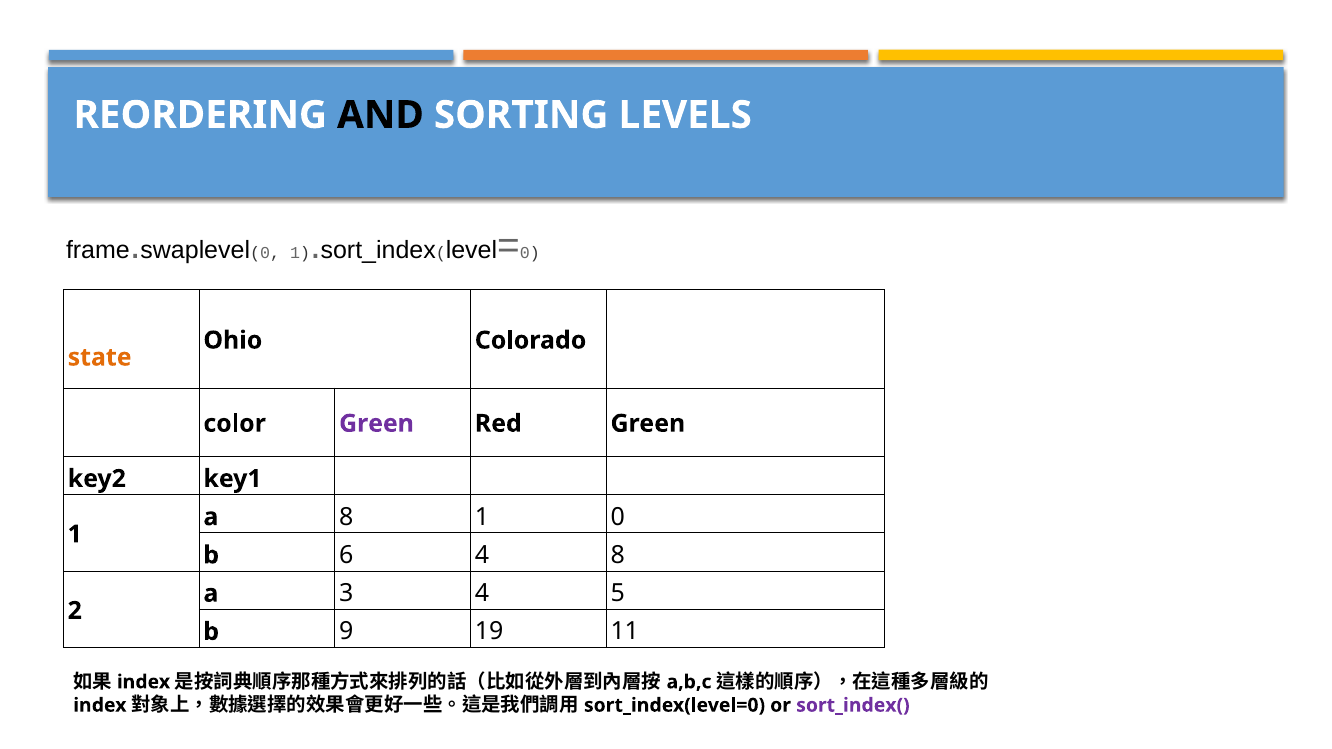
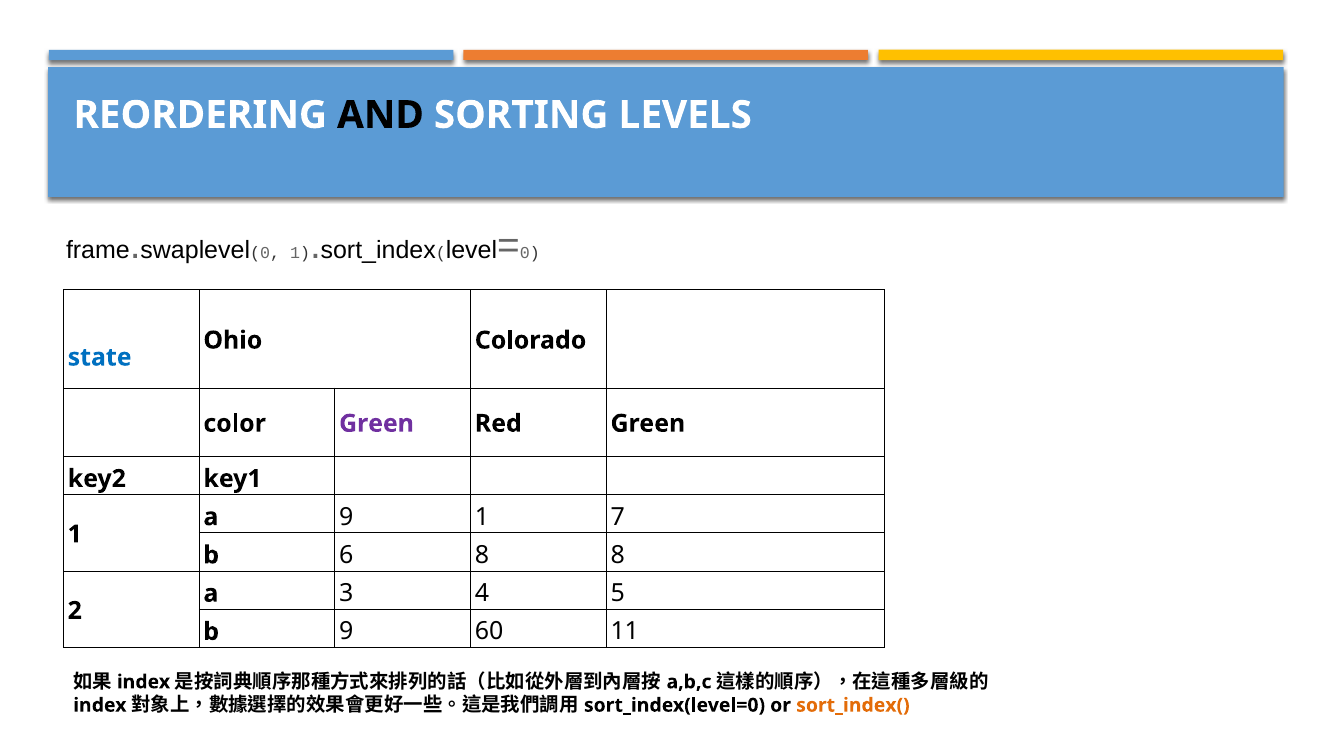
state colour: orange -> blue (100, 357)
8: 8 -> 9 (346, 517)
1 0: 0 -> 7 (618, 517)
6 4: 4 -> 8 (482, 555)
19: 19 -> 60 (489, 632)
sort_index( colour: purple -> orange (853, 705)
